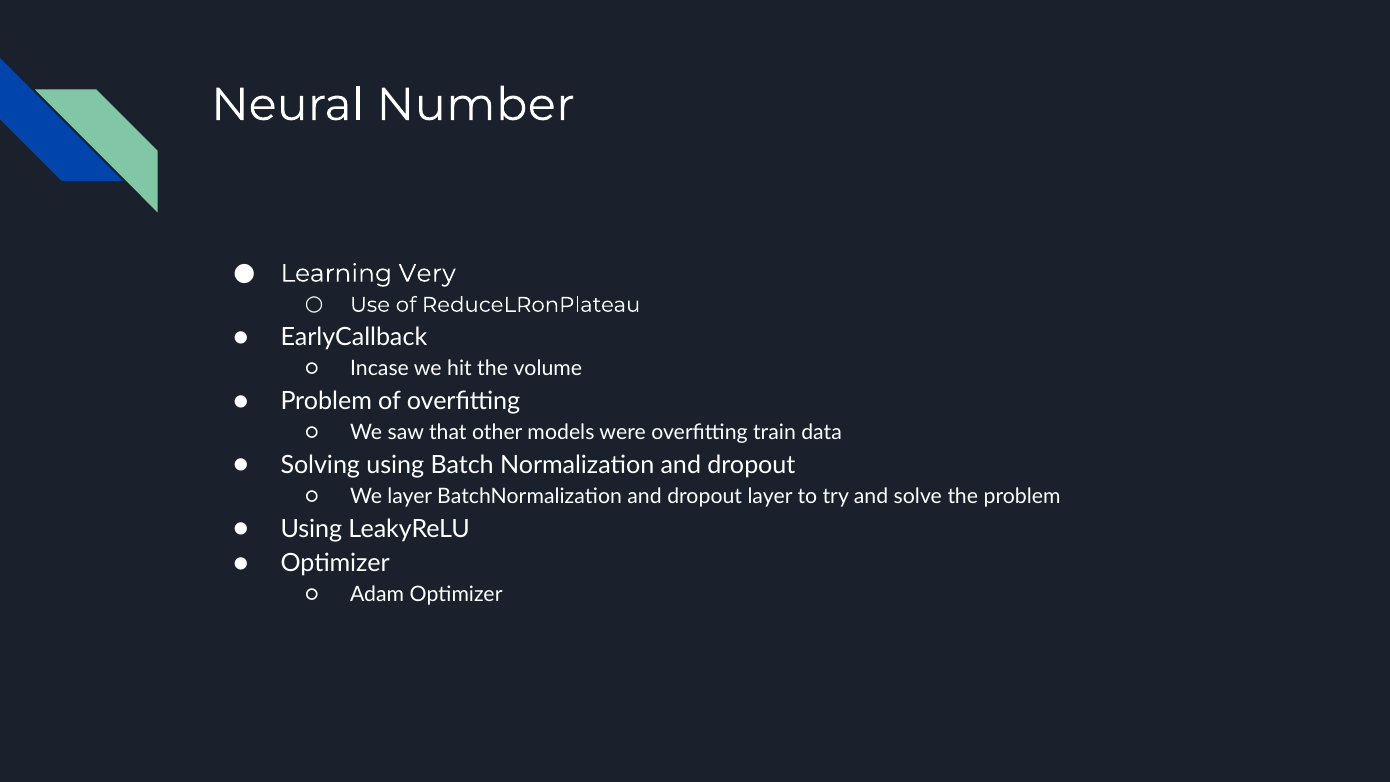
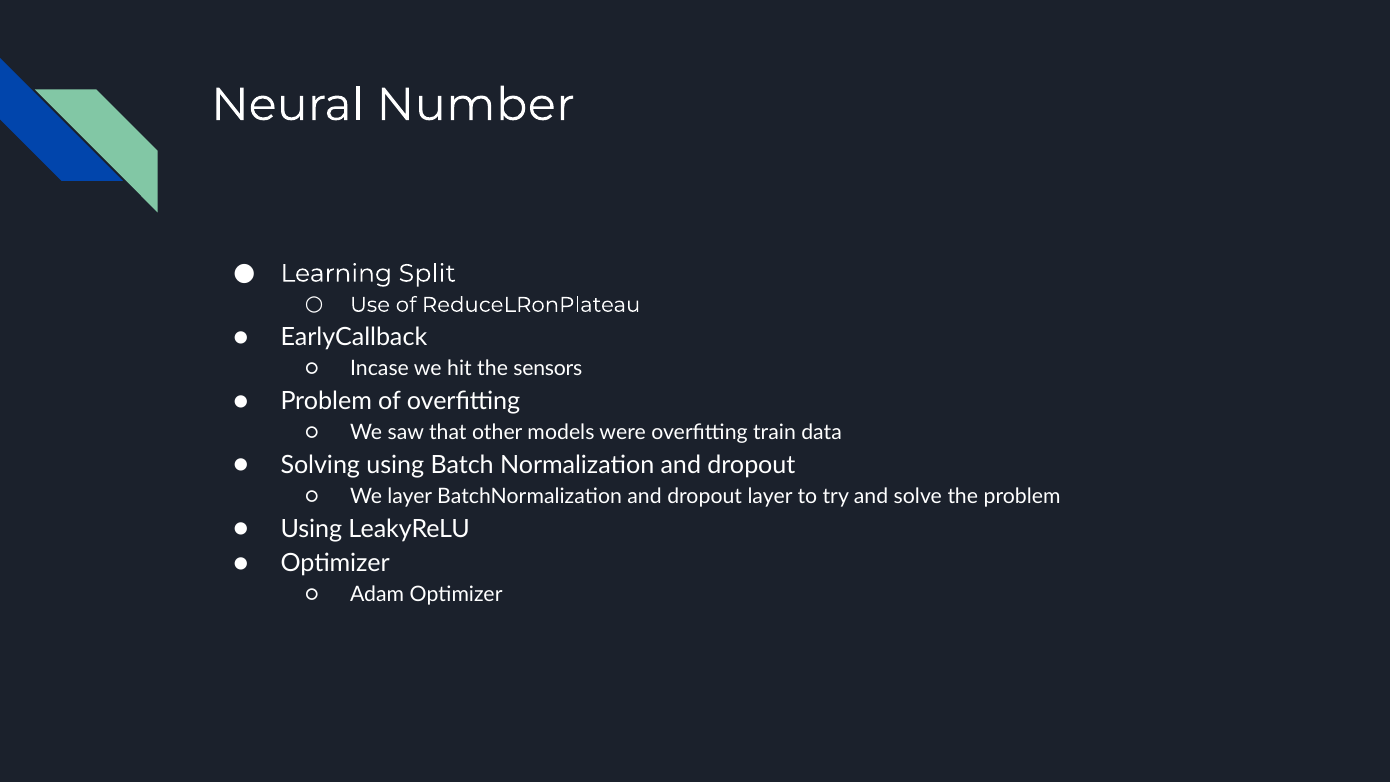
Very: Very -> Split (427, 273)
volume: volume -> sensors (548, 369)
